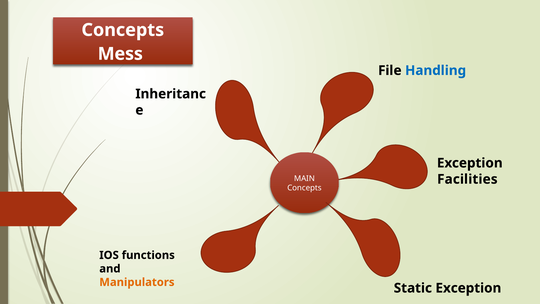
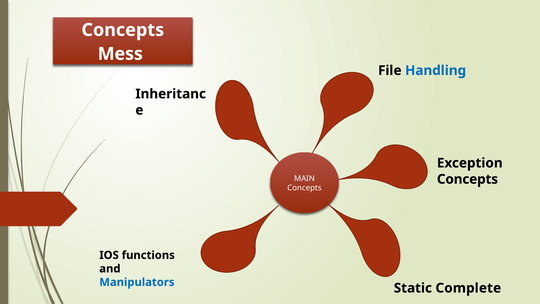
Facilities: Facilities -> Concepts (467, 179)
Manipulators colour: orange -> blue (137, 282)
Static Exception: Exception -> Complete (468, 288)
